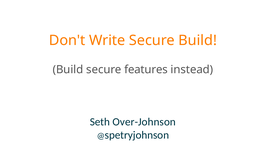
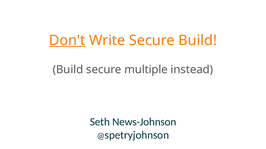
Don't underline: none -> present (67, 40)
features: features -> multiple (146, 70)
Over-Johnson: Over-Johnson -> News-Johnson (144, 122)
